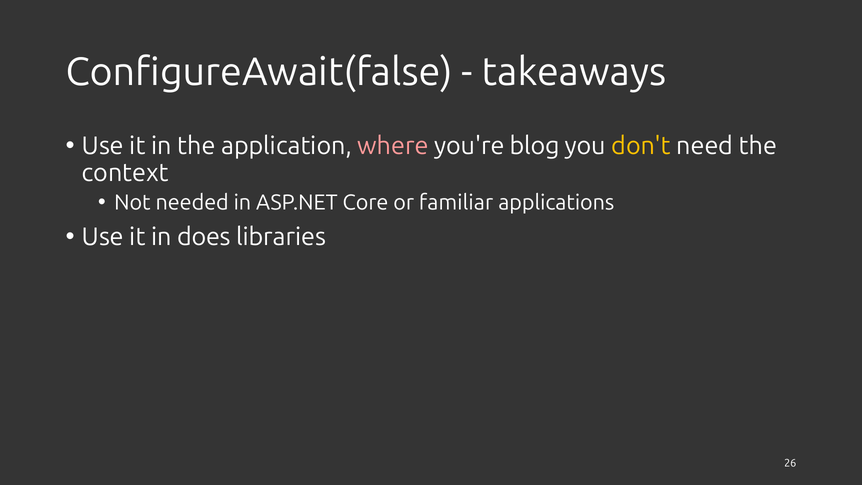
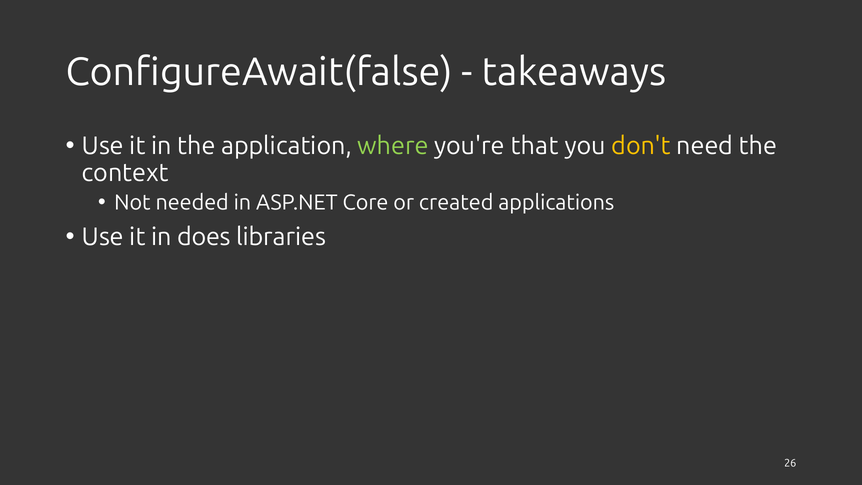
where colour: pink -> light green (393, 146)
blog: blog -> that (535, 146)
familiar: familiar -> created (456, 203)
